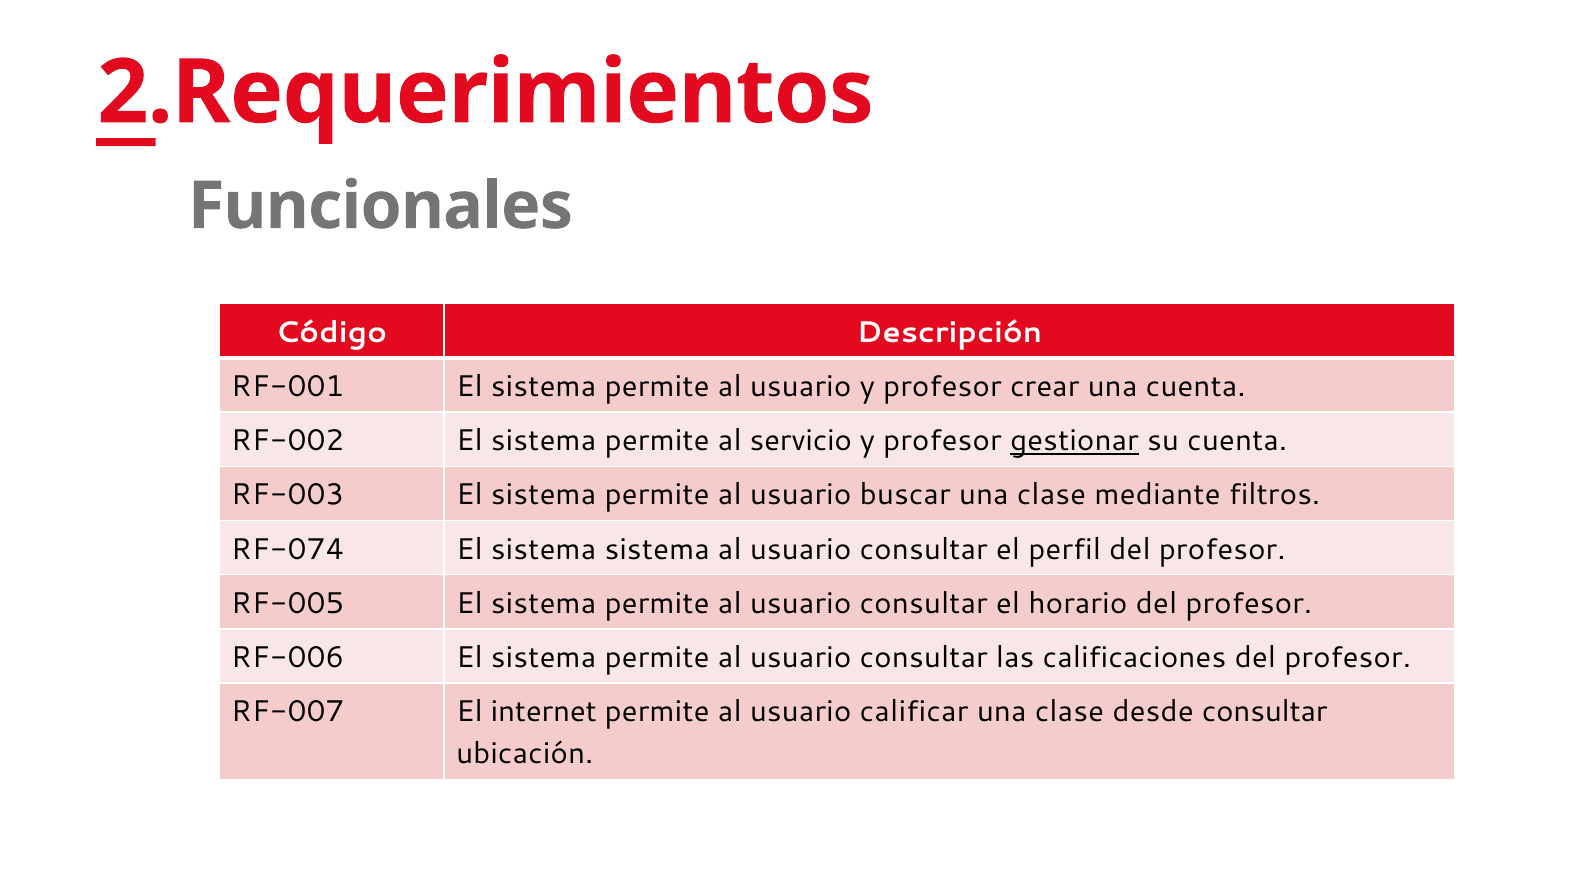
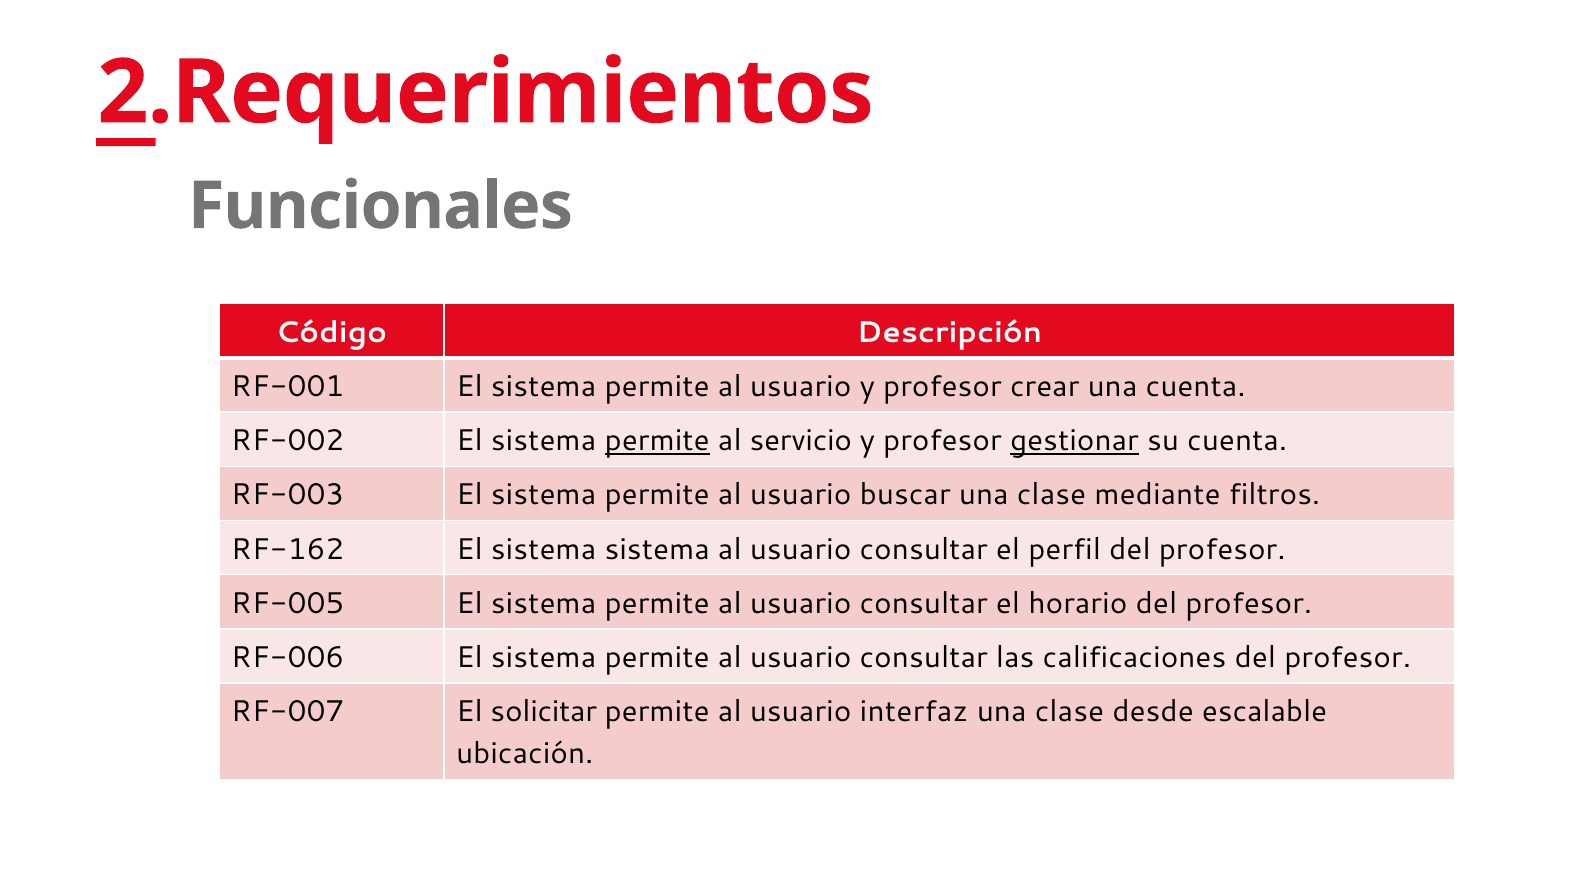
permite underline: none -> present (657, 441)
RF-074: RF-074 -> RF-162 (288, 549)
internet: internet -> solicitar (544, 712)
calificar: calificar -> interfaz (914, 712)
desde consultar: consultar -> escalable (1265, 712)
